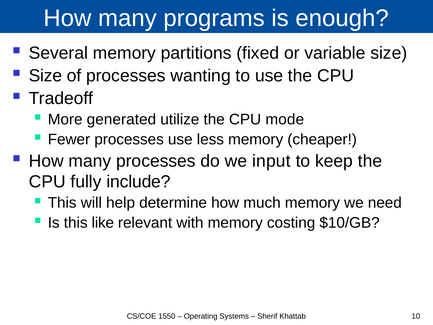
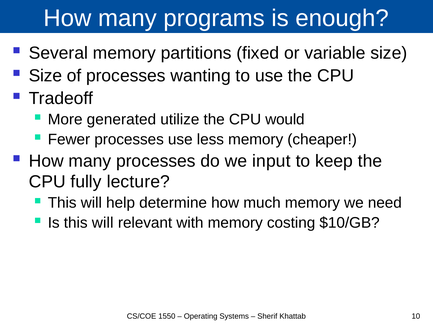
mode: mode -> would (285, 119)
include: include -> lecture (138, 182)
Is this like: like -> will (103, 223)
